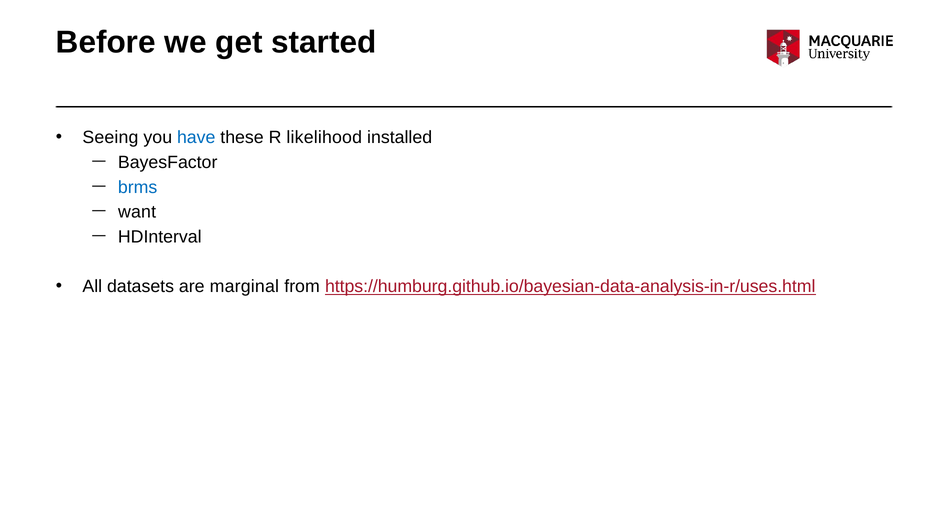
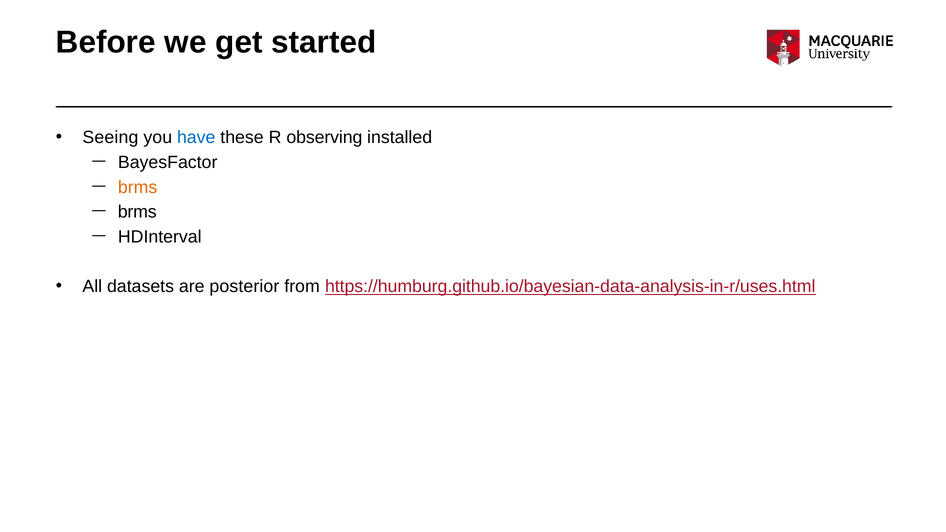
likelihood: likelihood -> observing (324, 138)
brms colour: blue -> orange (138, 187)
want: want -> brms (137, 212)
marginal: marginal -> posterior (244, 287)
